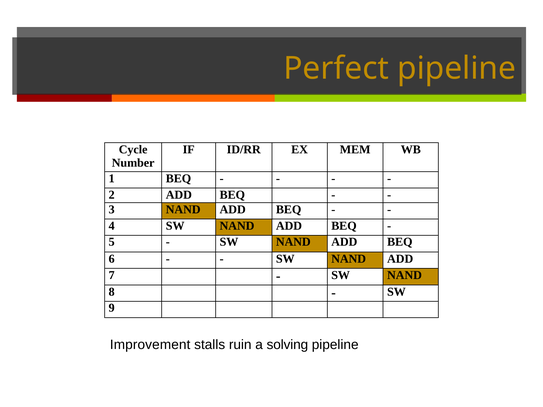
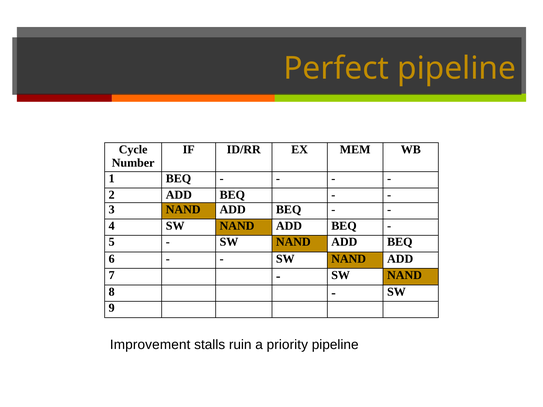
solving: solving -> priority (287, 345)
